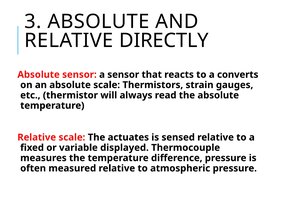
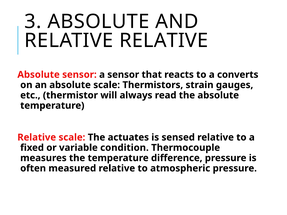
RELATIVE DIRECTLY: DIRECTLY -> RELATIVE (164, 41)
displayed: displayed -> condition (124, 148)
